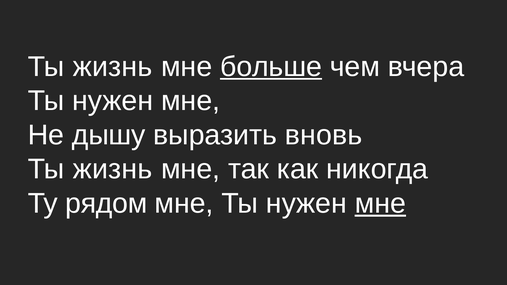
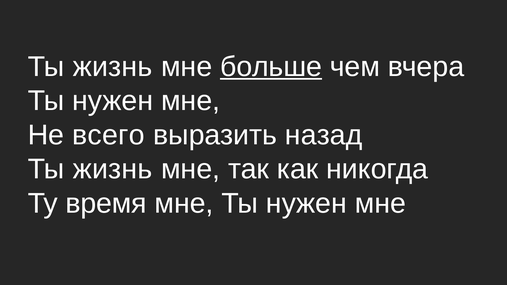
дышу: дышу -> всего (108, 135)
вновь: вновь -> назад (324, 135)
рядом: рядом -> время (106, 204)
мне underline: present -> none (380, 204)
